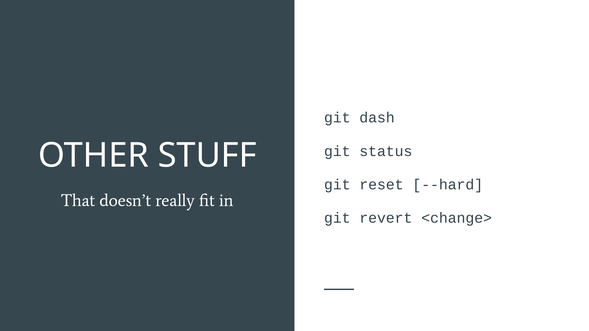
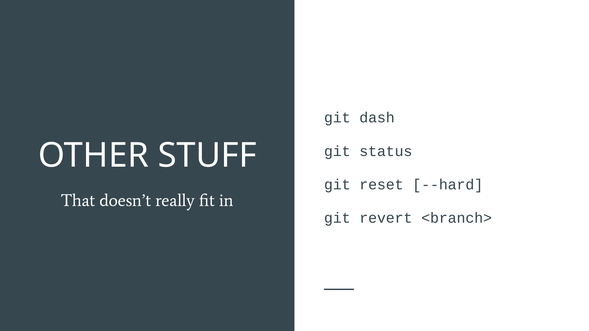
<change>: <change> -> <branch> (457, 218)
